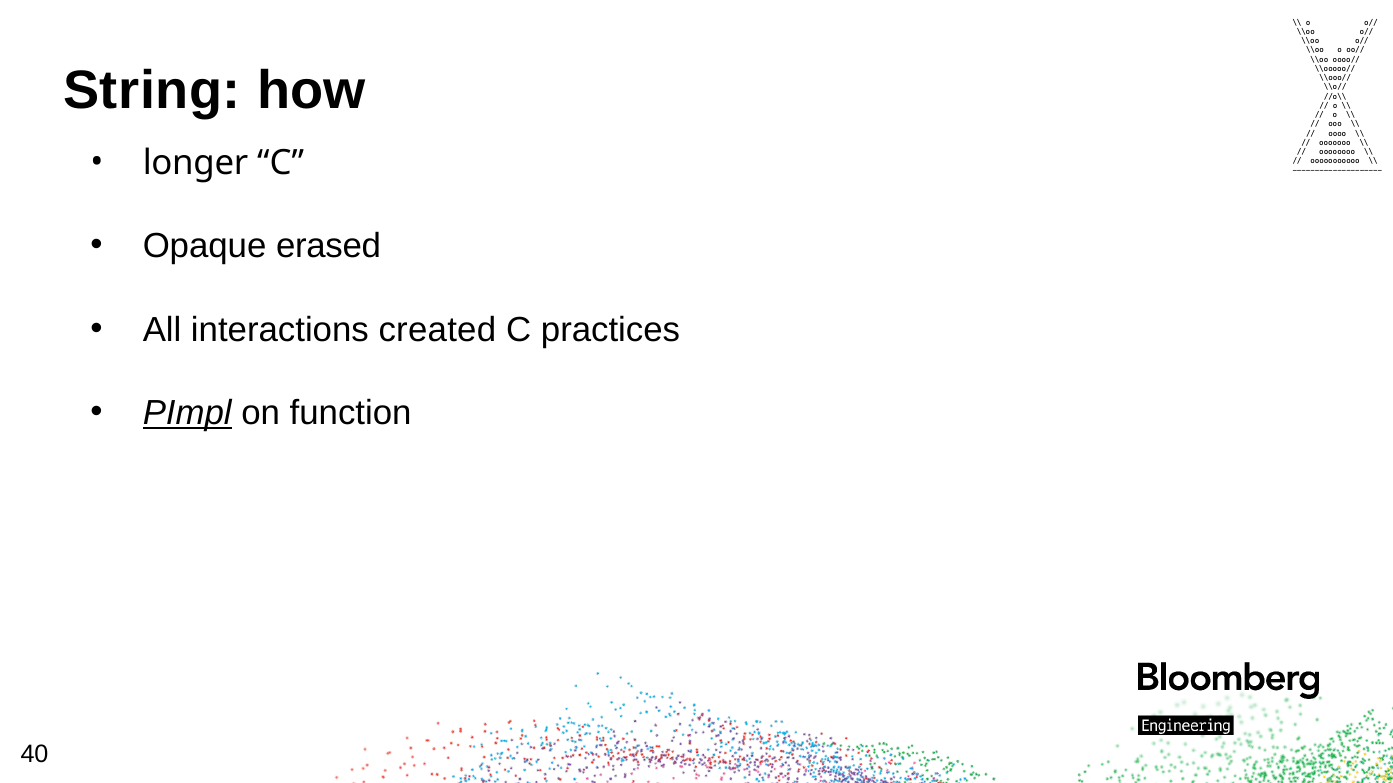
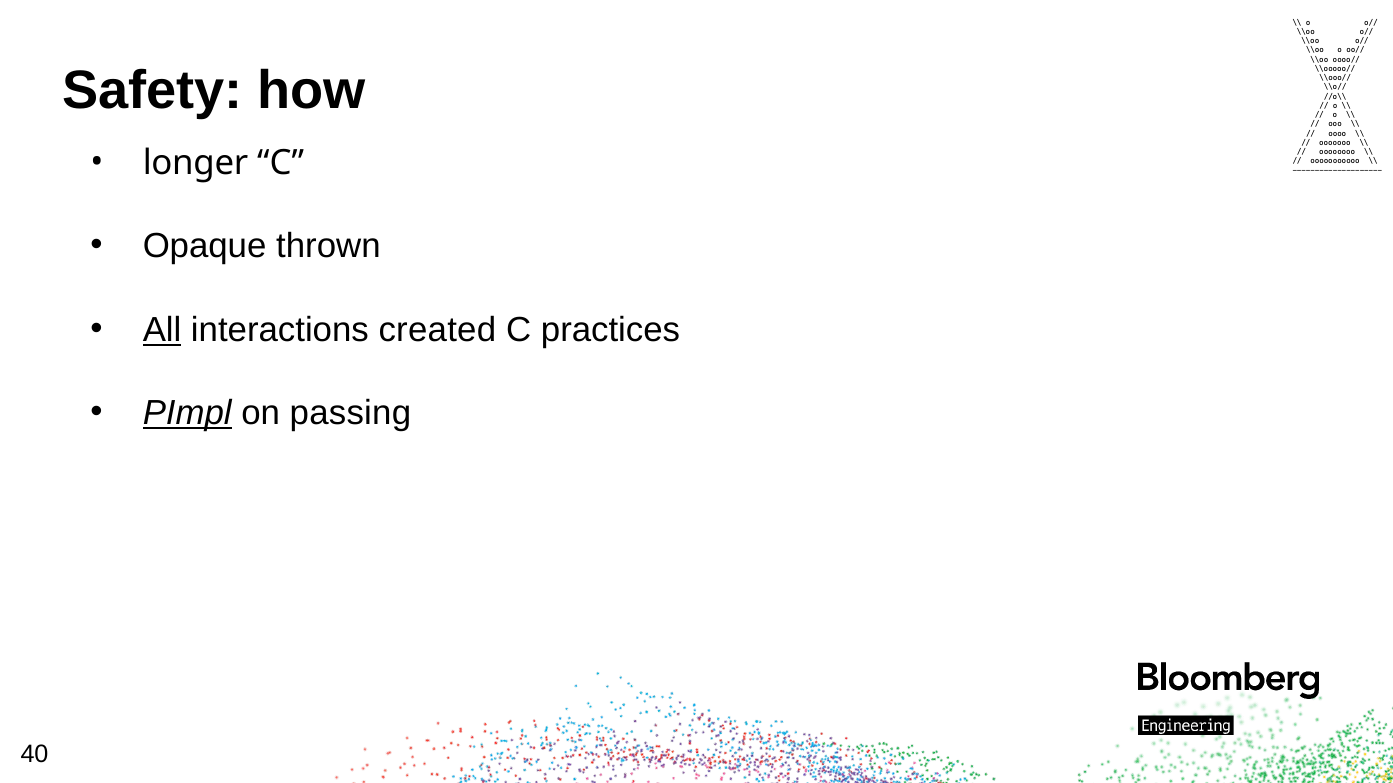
String: String -> Safety (152, 91)
erased: erased -> thrown (328, 246)
All underline: none -> present (162, 330)
function: function -> passing (350, 413)
